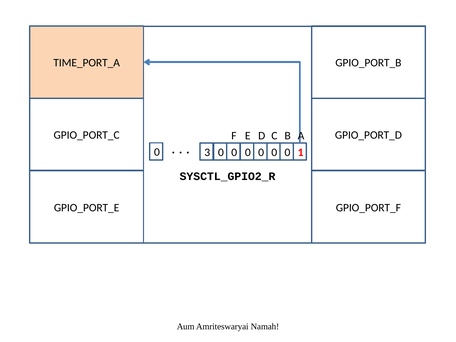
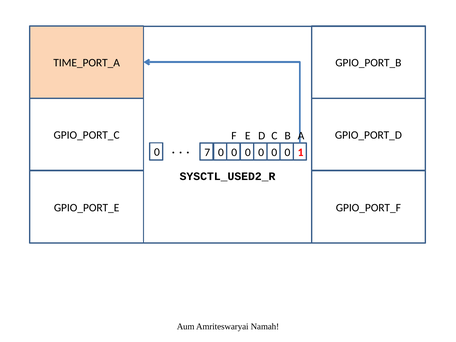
3: 3 -> 7 (207, 152)
SYSCTL_GPIO2_R: SYSCTL_GPIO2_R -> SYSCTL_USED2_R (228, 177)
